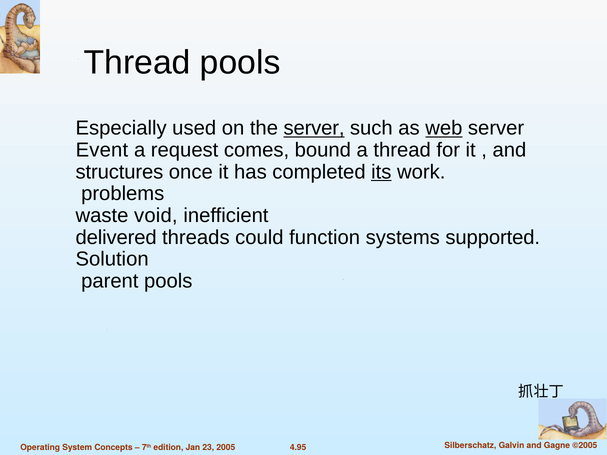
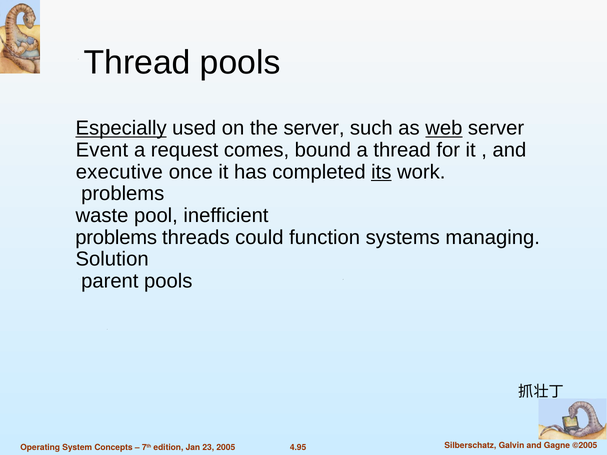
Especially underline: none -> present (121, 128)
server underline: present -> none (314, 128)
structures: structures -> executive (119, 172)
void: void -> pool (156, 216)
delivered: delivered -> problems (116, 238)
supported: supported -> managing (493, 238)
